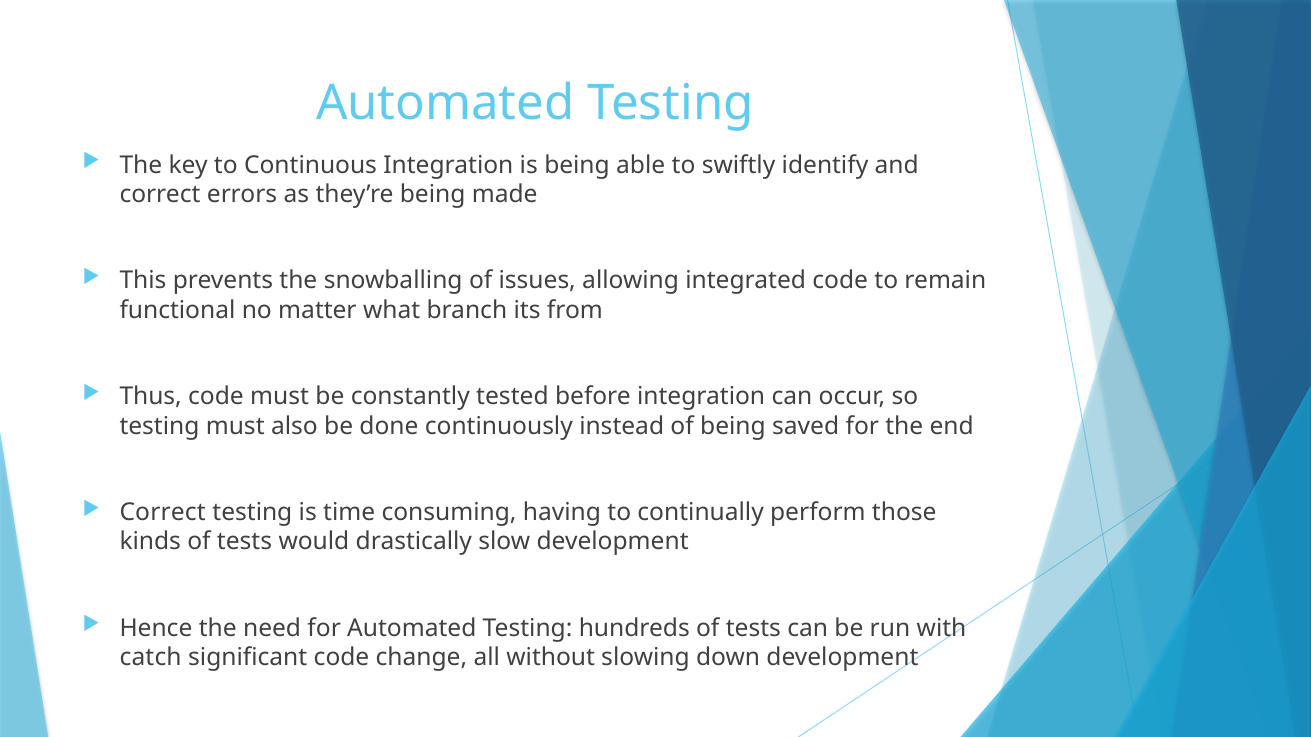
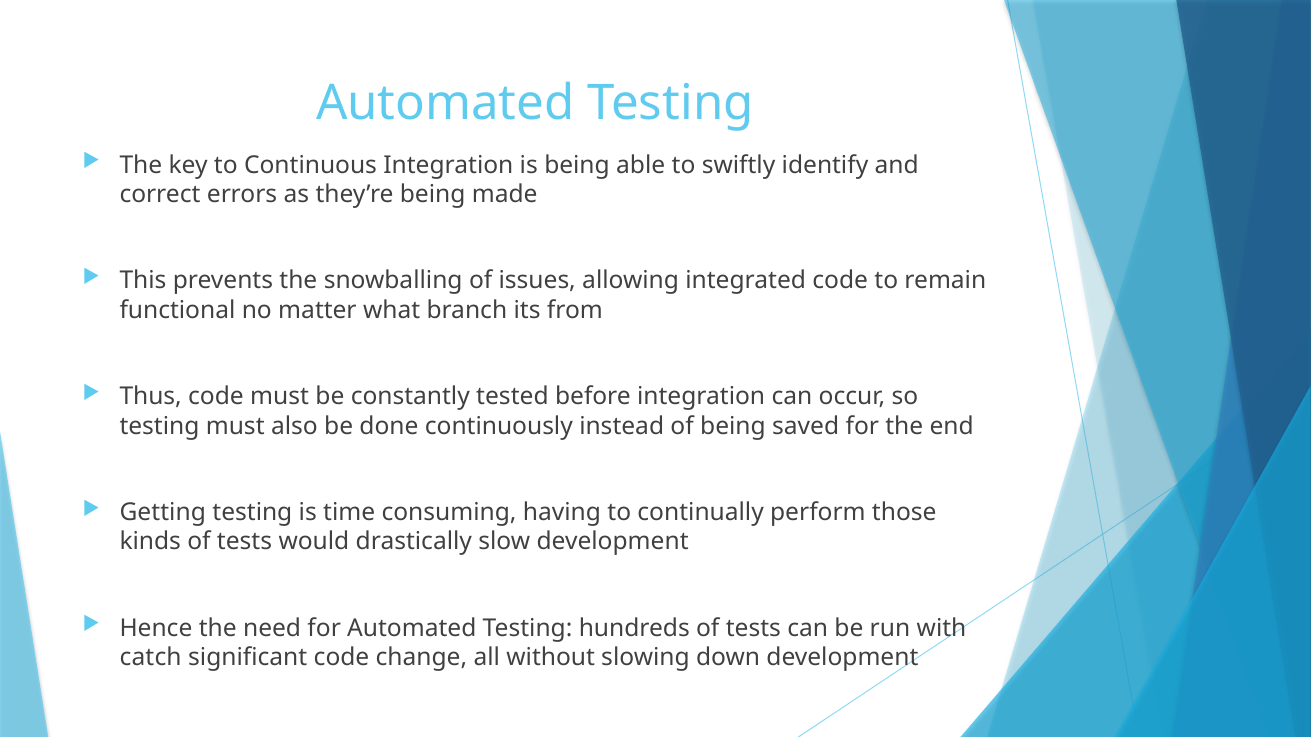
Correct: Correct -> Getting (163, 513)
